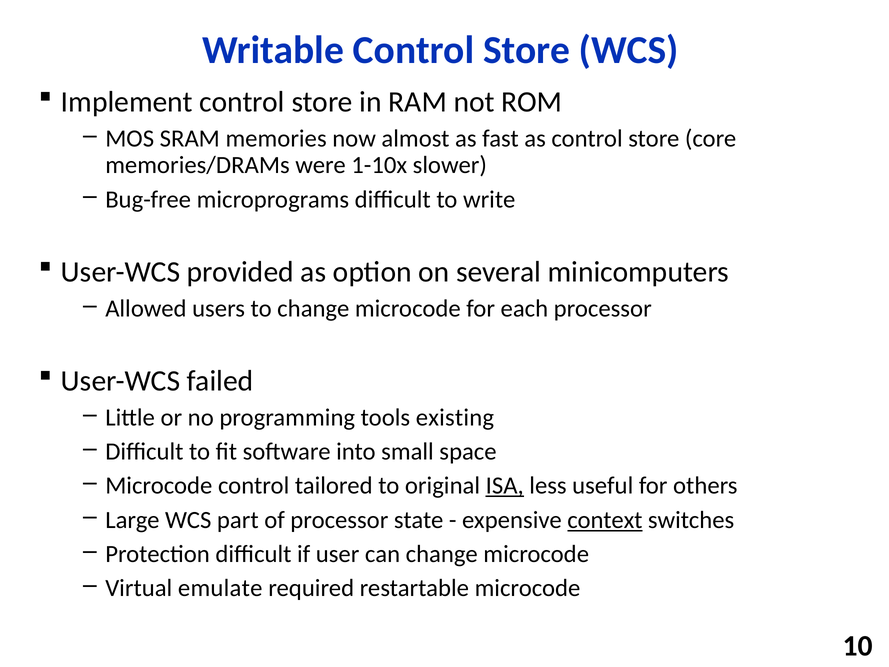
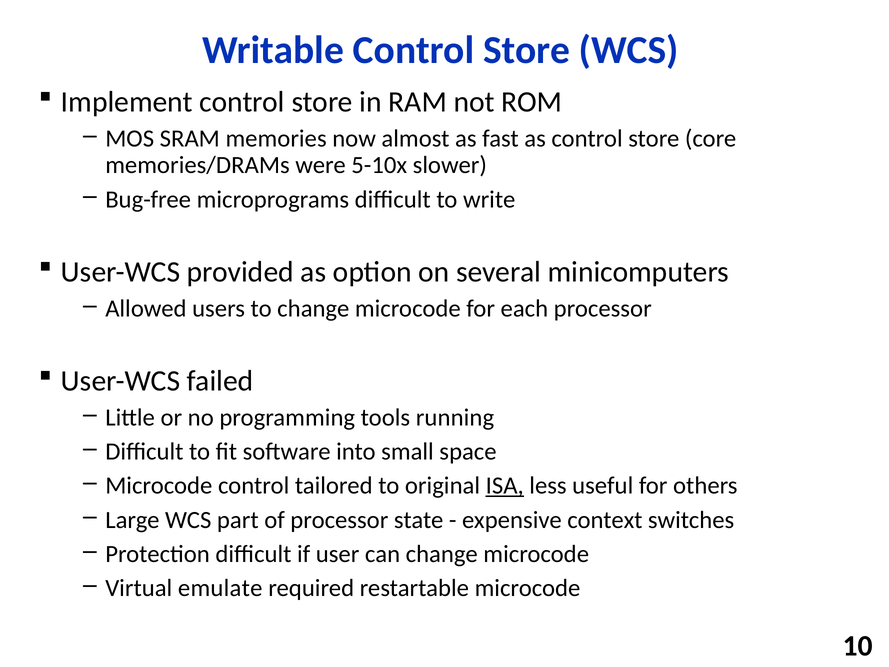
1-10x: 1-10x -> 5-10x (379, 165)
existing: existing -> running (455, 417)
context underline: present -> none (605, 520)
